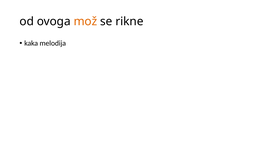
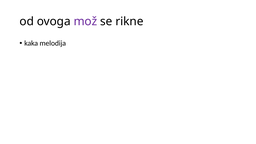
mož colour: orange -> purple (85, 22)
